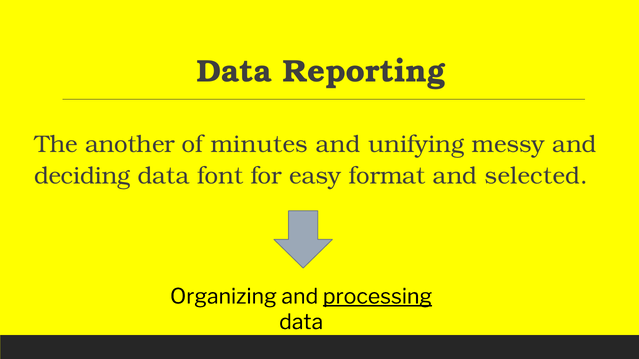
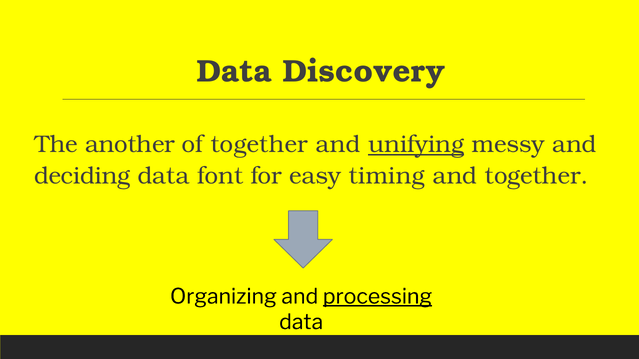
Reporting: Reporting -> Discovery (364, 72)
of minutes: minutes -> together (259, 144)
unifying underline: none -> present (416, 144)
format: format -> timing (387, 176)
and selected: selected -> together (537, 176)
